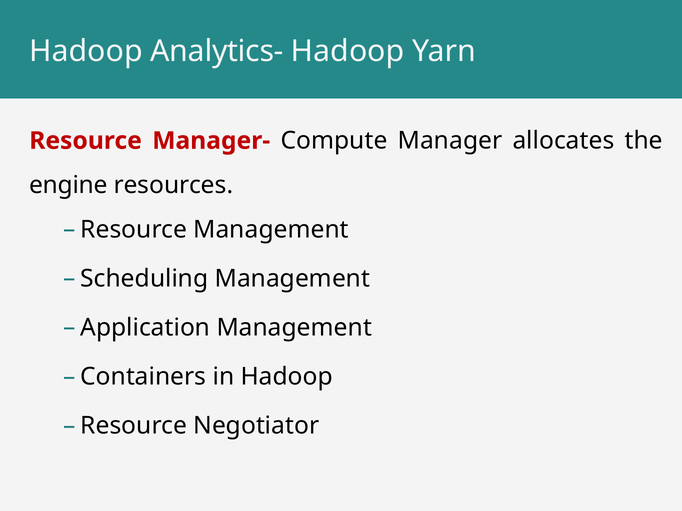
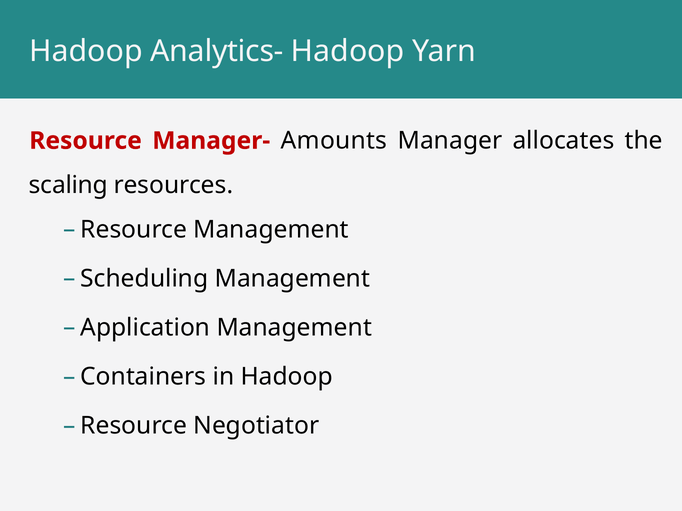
Compute: Compute -> Amounts (334, 141)
engine: engine -> scaling (68, 185)
